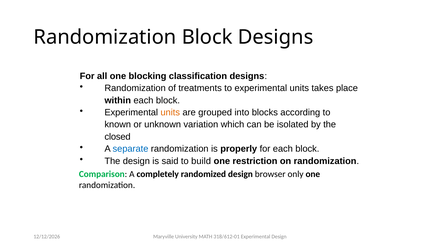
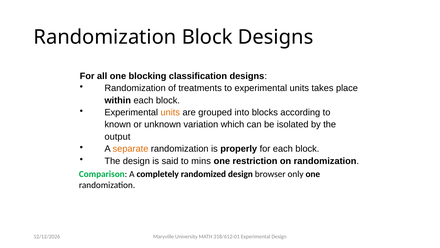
closed: closed -> output (117, 136)
separate colour: blue -> orange (131, 149)
build: build -> mins (201, 161)
